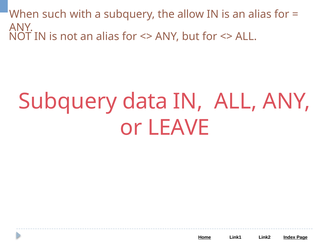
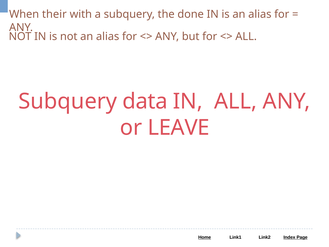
such: such -> their (54, 14)
allow: allow -> done (191, 14)
